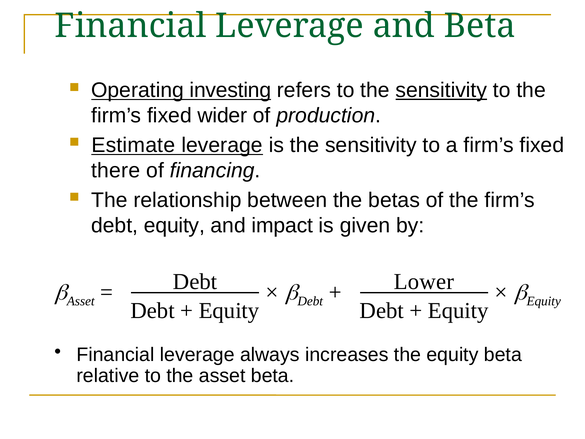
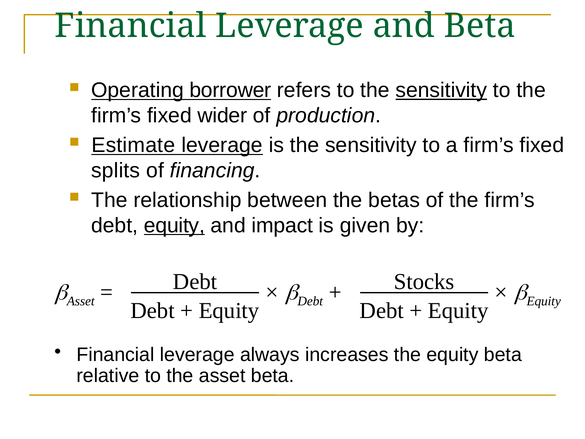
investing: investing -> borrower (230, 90)
there: there -> splits (116, 170)
equity underline: none -> present (174, 225)
Lower: Lower -> Stocks (424, 281)
